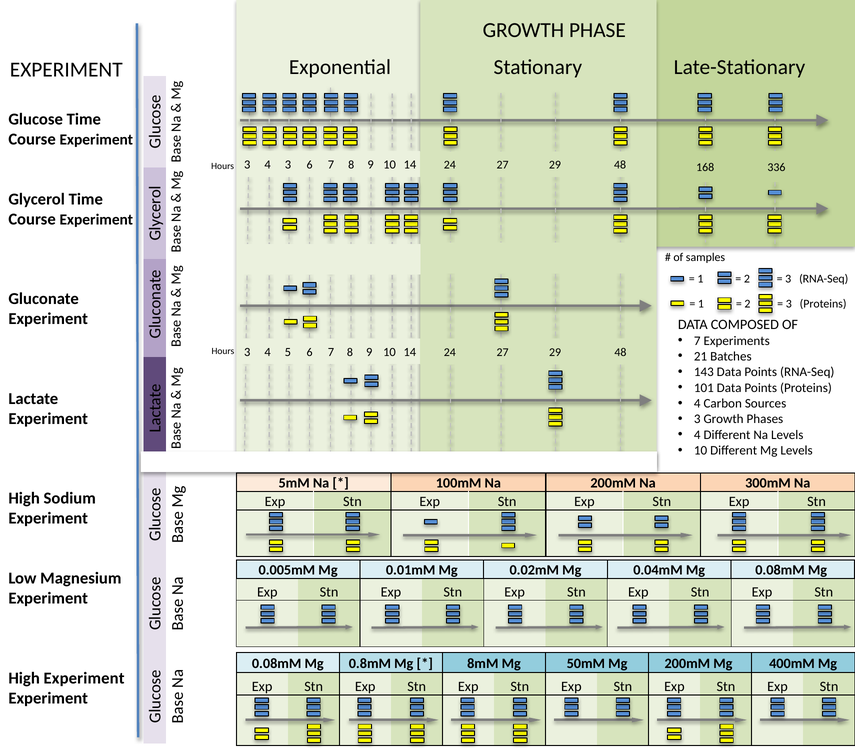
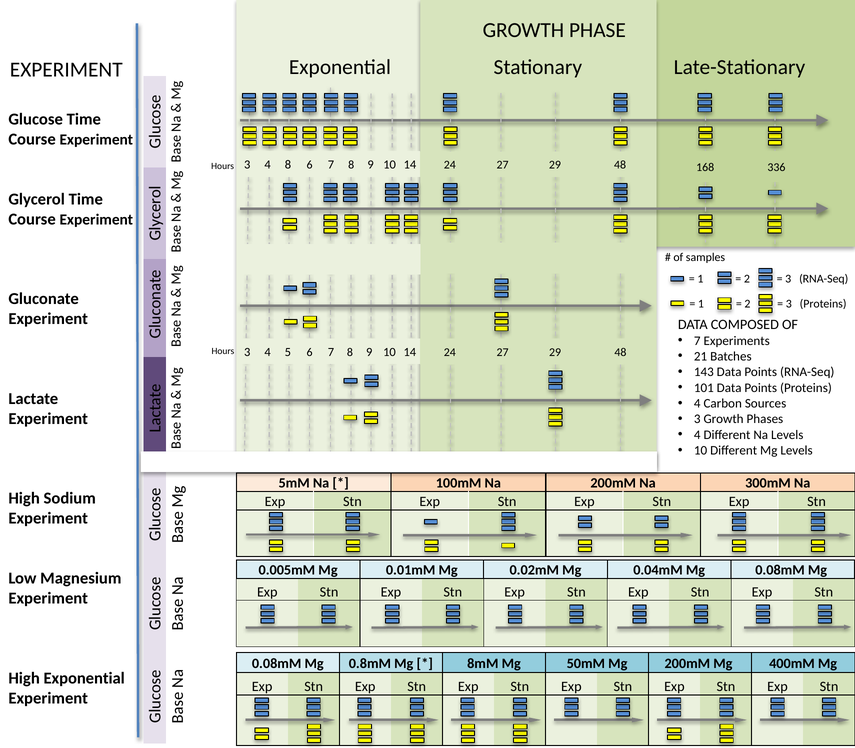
4 3: 3 -> 8 (288, 165)
High Experiment: Experiment -> Exponential (84, 678)
